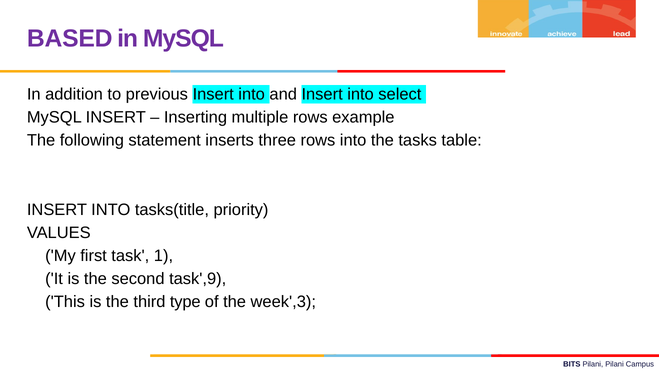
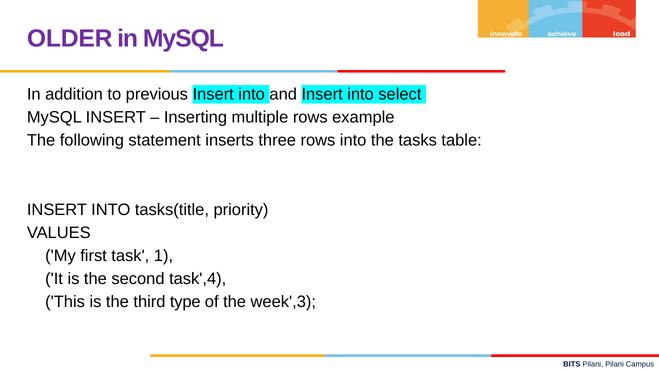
BASED: BASED -> OLDER (70, 38)
task',9: task',9 -> task',4 (198, 279)
